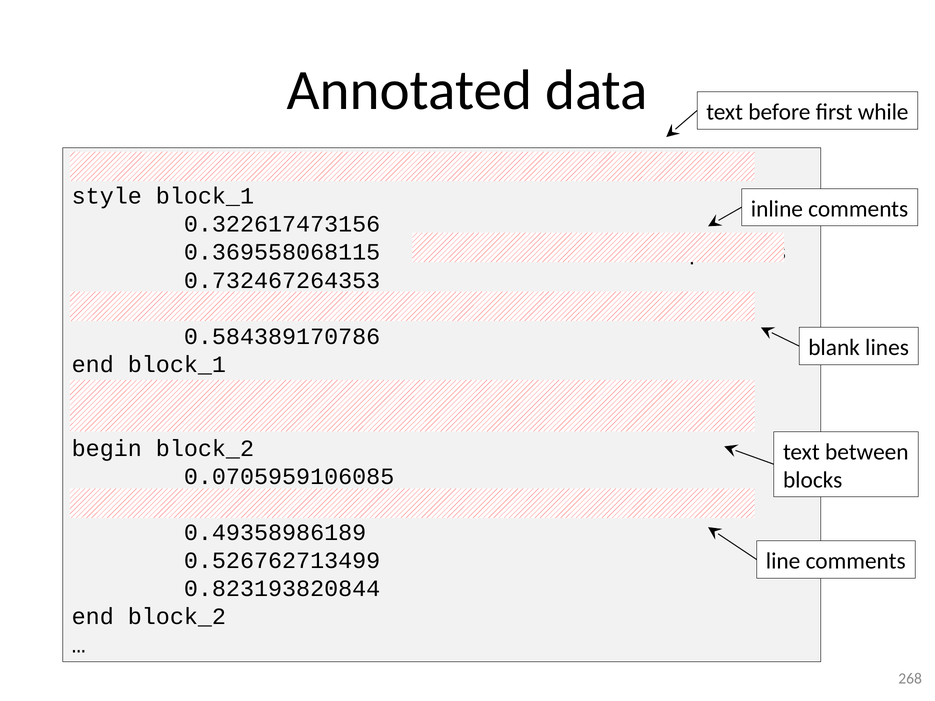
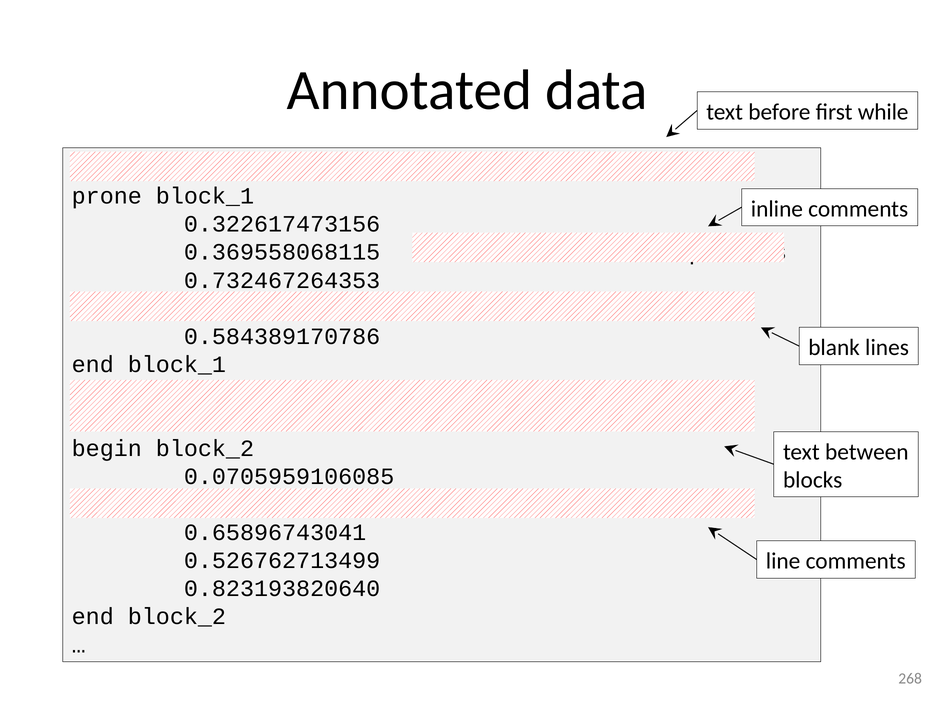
style: style -> prone (107, 196)
0.49358986189: 0.49358986189 -> 0.65896743041 (275, 533)
0.823193820844: 0.823193820844 -> 0.823193820640 (282, 589)
